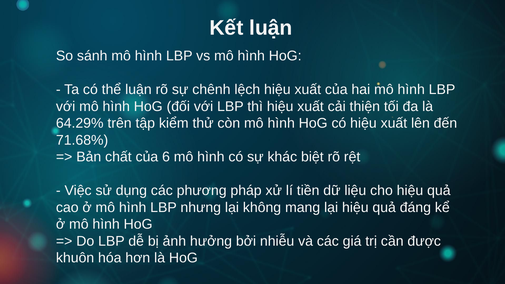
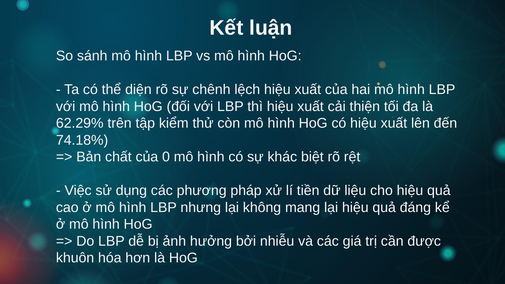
thể luận: luận -> diện (138, 90)
64.29%: 64.29% -> 62.29% (80, 123)
71.68%: 71.68% -> 74.18% (82, 140)
6: 6 -> 0 (166, 157)
